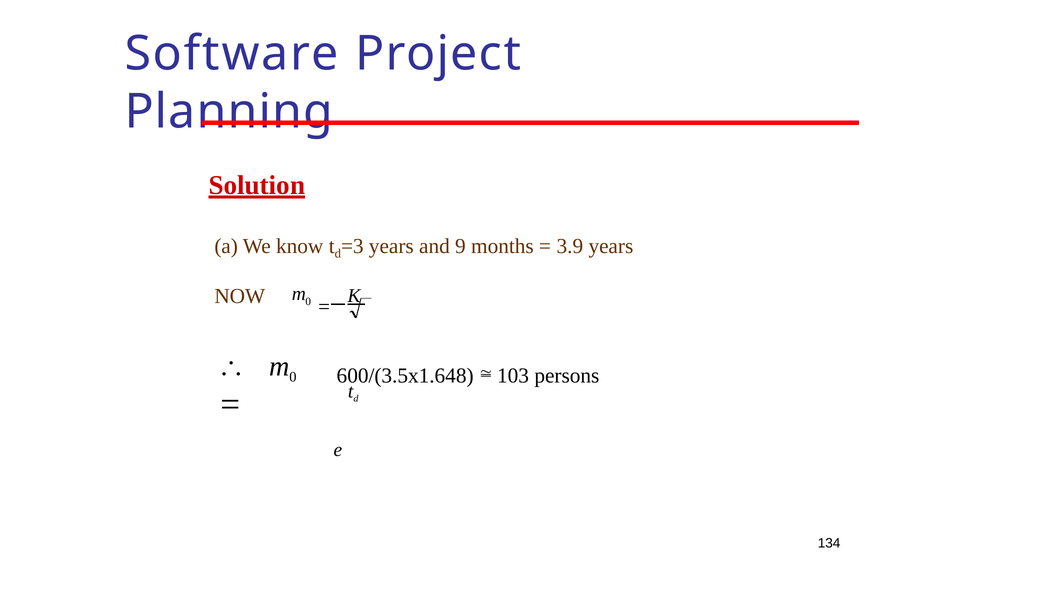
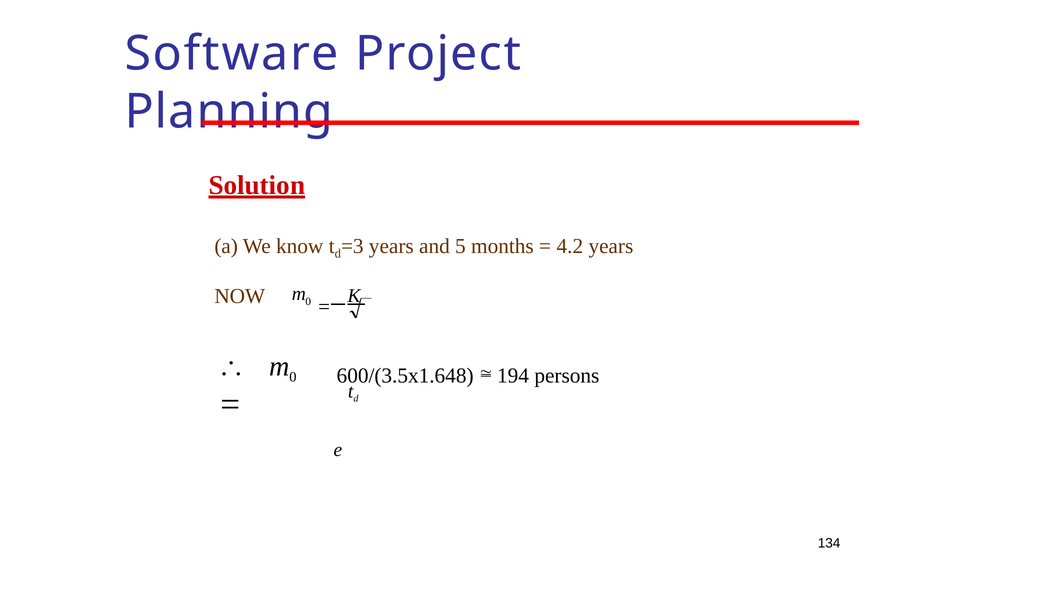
9: 9 -> 5 (460, 246)
3.9: 3.9 -> 4.2 (570, 246)
103: 103 -> 194 (513, 375)
